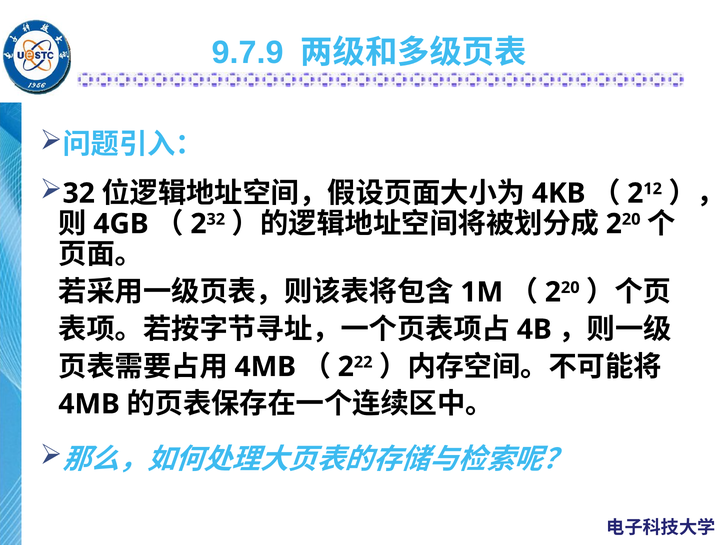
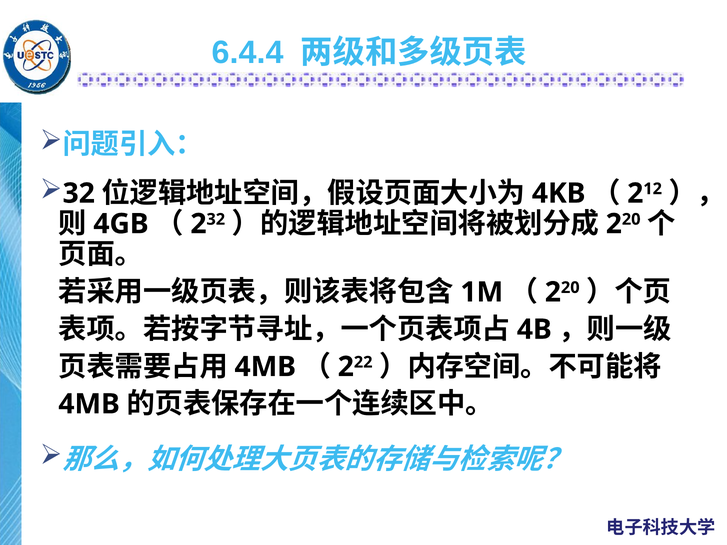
9.7.9: 9.7.9 -> 6.4.4 (248, 53)
